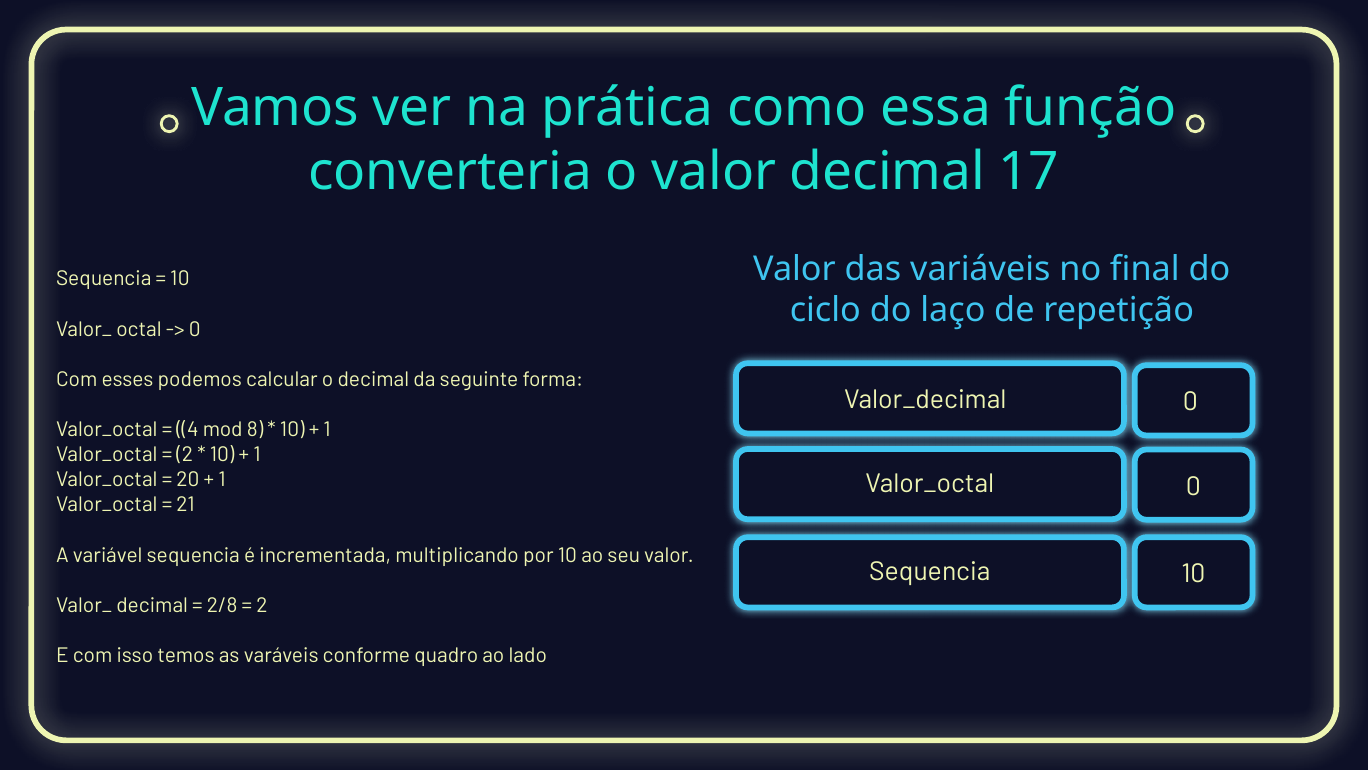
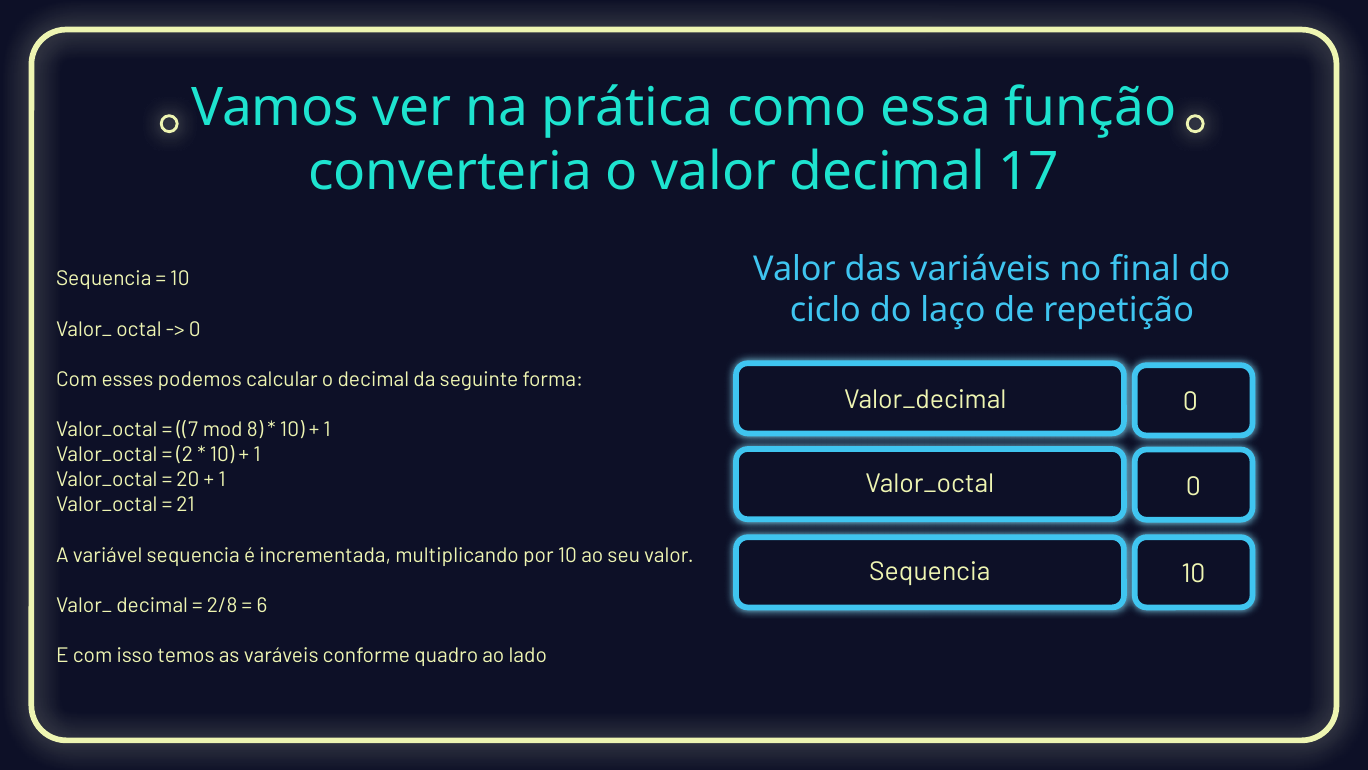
4: 4 -> 7 (187, 429)
2: 2 -> 6 (262, 605)
